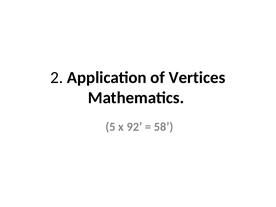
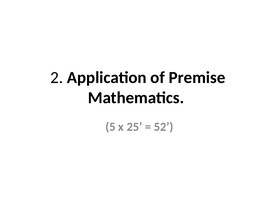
Vertices: Vertices -> Premise (197, 78)
92: 92 -> 25 (134, 127)
58: 58 -> 52 (164, 127)
